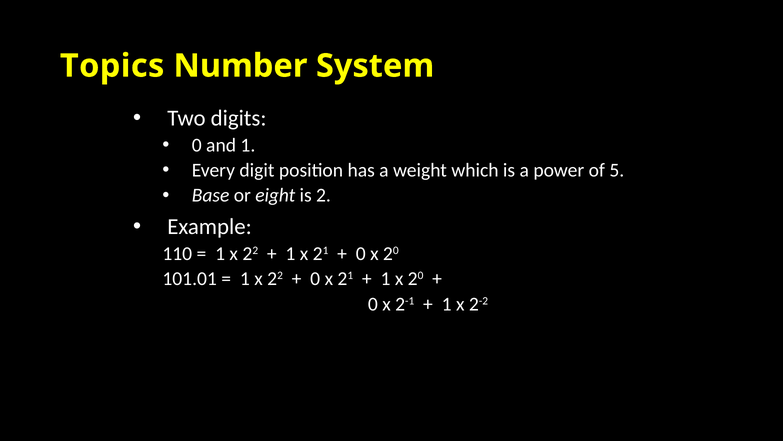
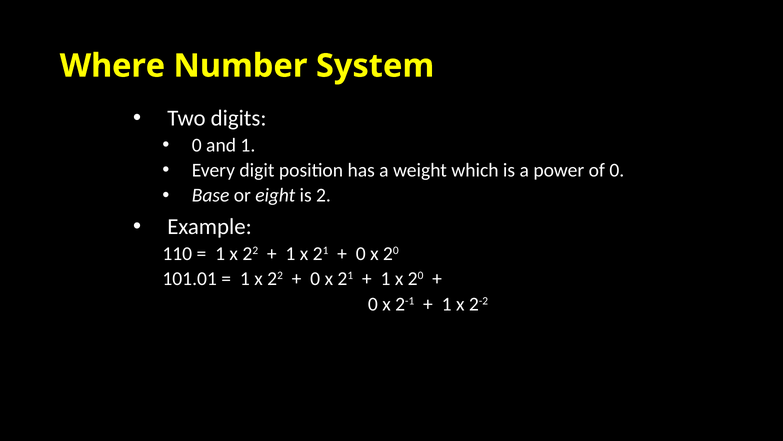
Topics: Topics -> Where (112, 66)
of 5: 5 -> 0 (617, 170)
